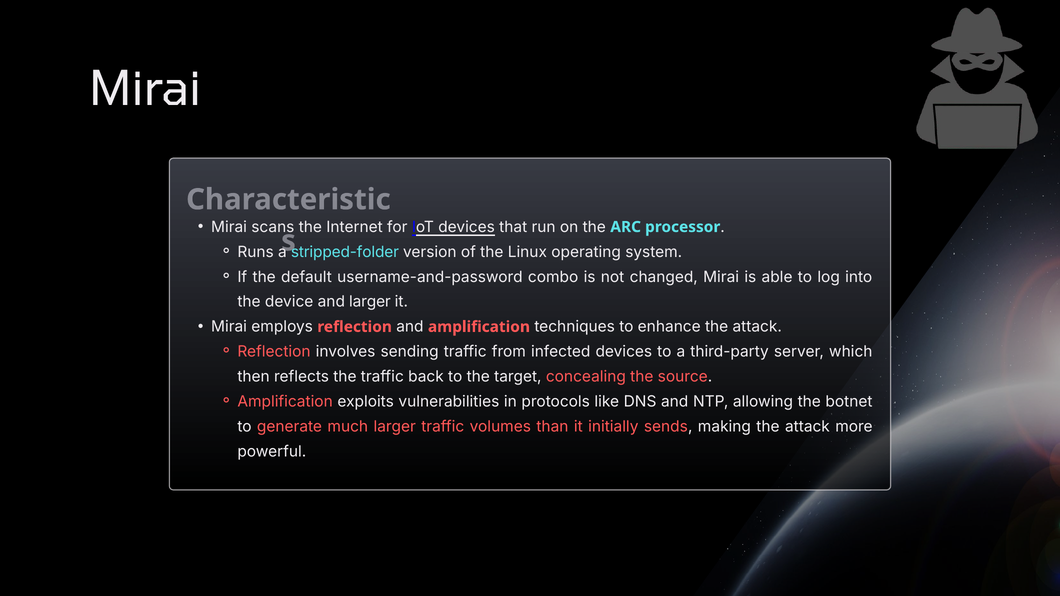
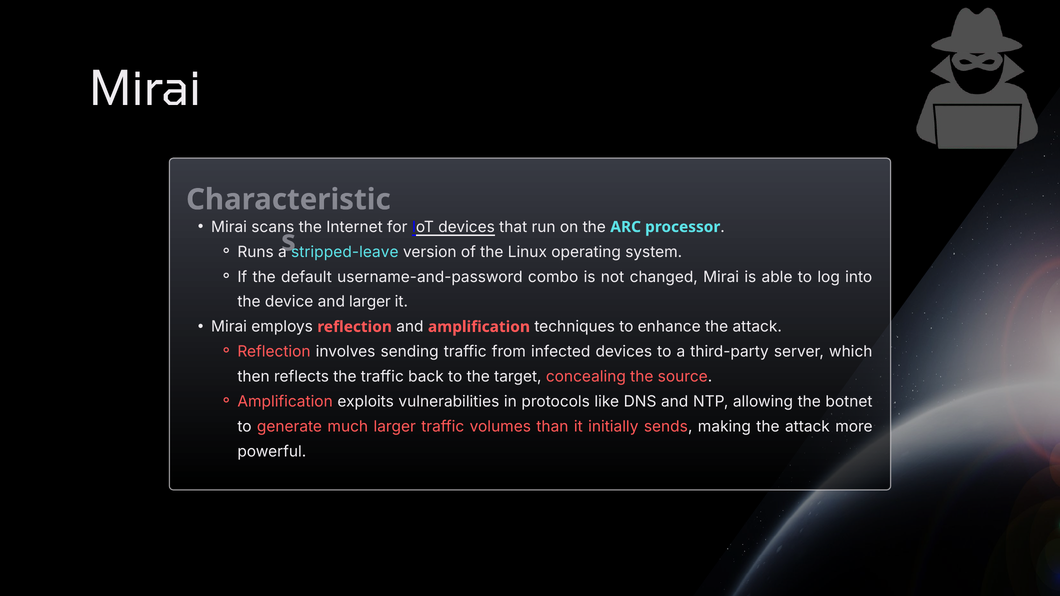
stripped-folder: stripped-folder -> stripped-leave (345, 252)
